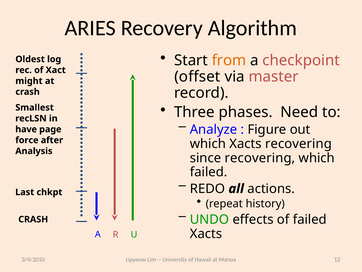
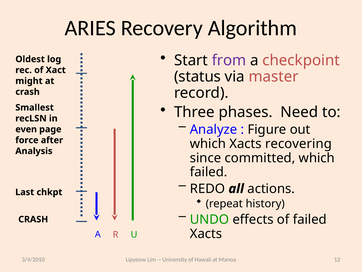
from colour: orange -> purple (229, 60)
offset: offset -> status (197, 76)
have: have -> even (26, 129)
since recovering: recovering -> committed (260, 158)
